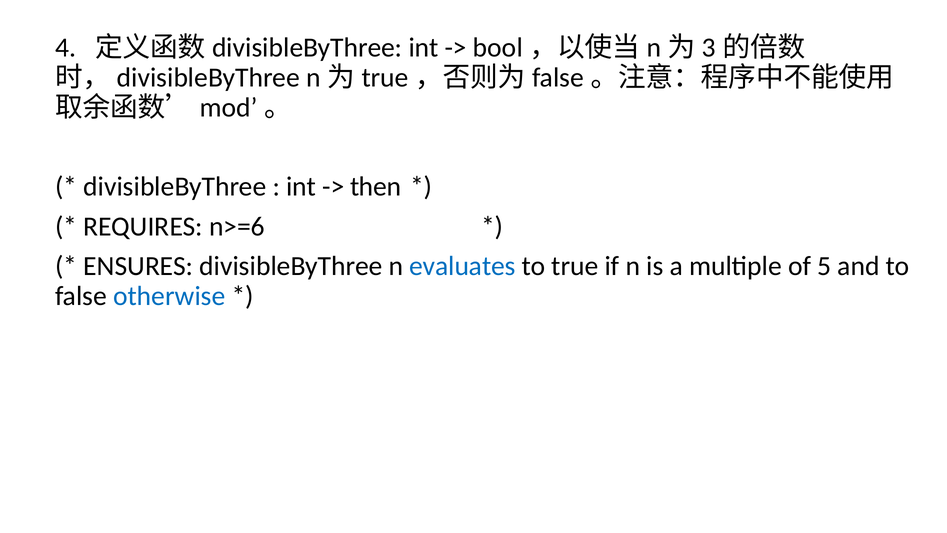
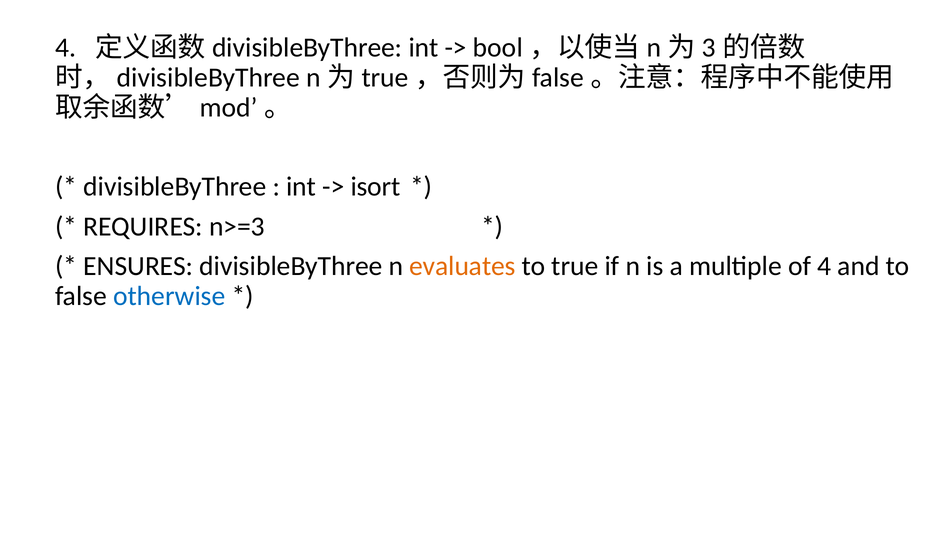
then: then -> isort (376, 187)
n>=6: n>=6 -> n>=3 (237, 226)
evaluates colour: blue -> orange (462, 266)
of 5: 5 -> 4 (824, 266)
